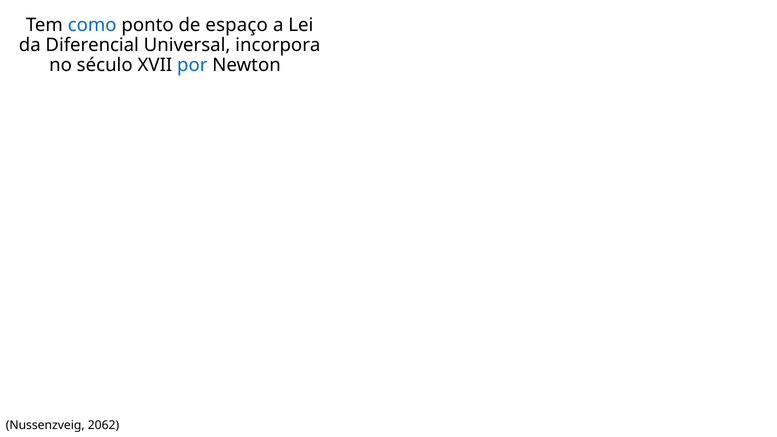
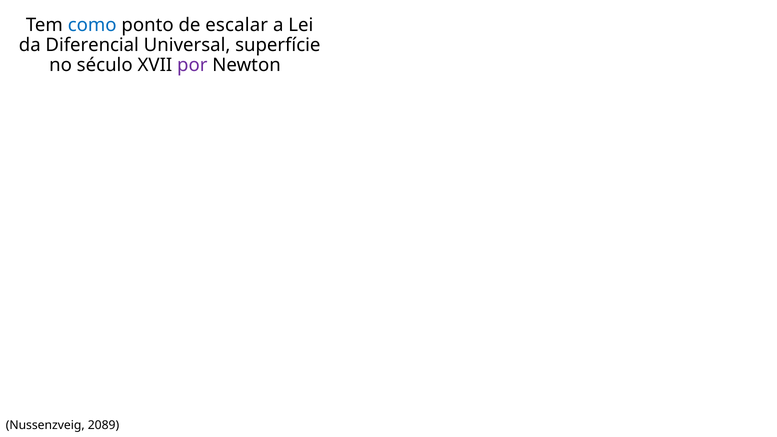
espaço: espaço -> escalar (237, 25)
incorpora: incorpora -> superfície (278, 45)
por colour: blue -> purple (192, 65)
2062: 2062 -> 2089 (103, 425)
